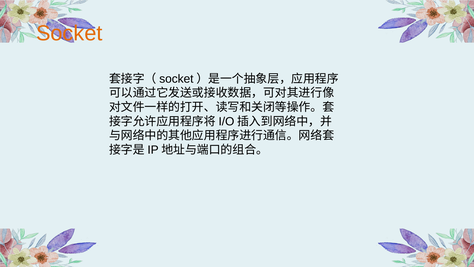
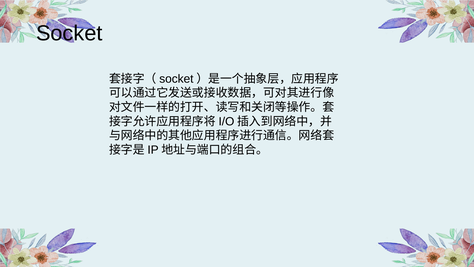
Socket colour: orange -> black (69, 33)
